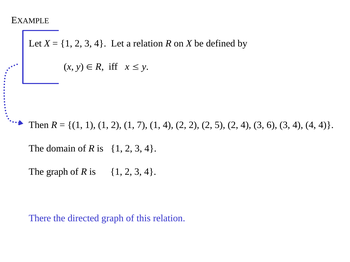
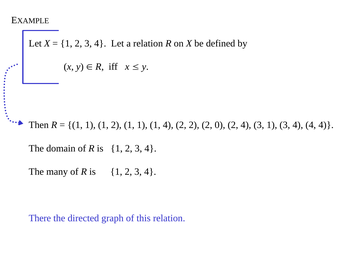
2 1 7: 7 -> 1 (142, 125)
5: 5 -> 0 (220, 125)
3 6: 6 -> 1 (272, 125)
The graph: graph -> many (57, 172)
